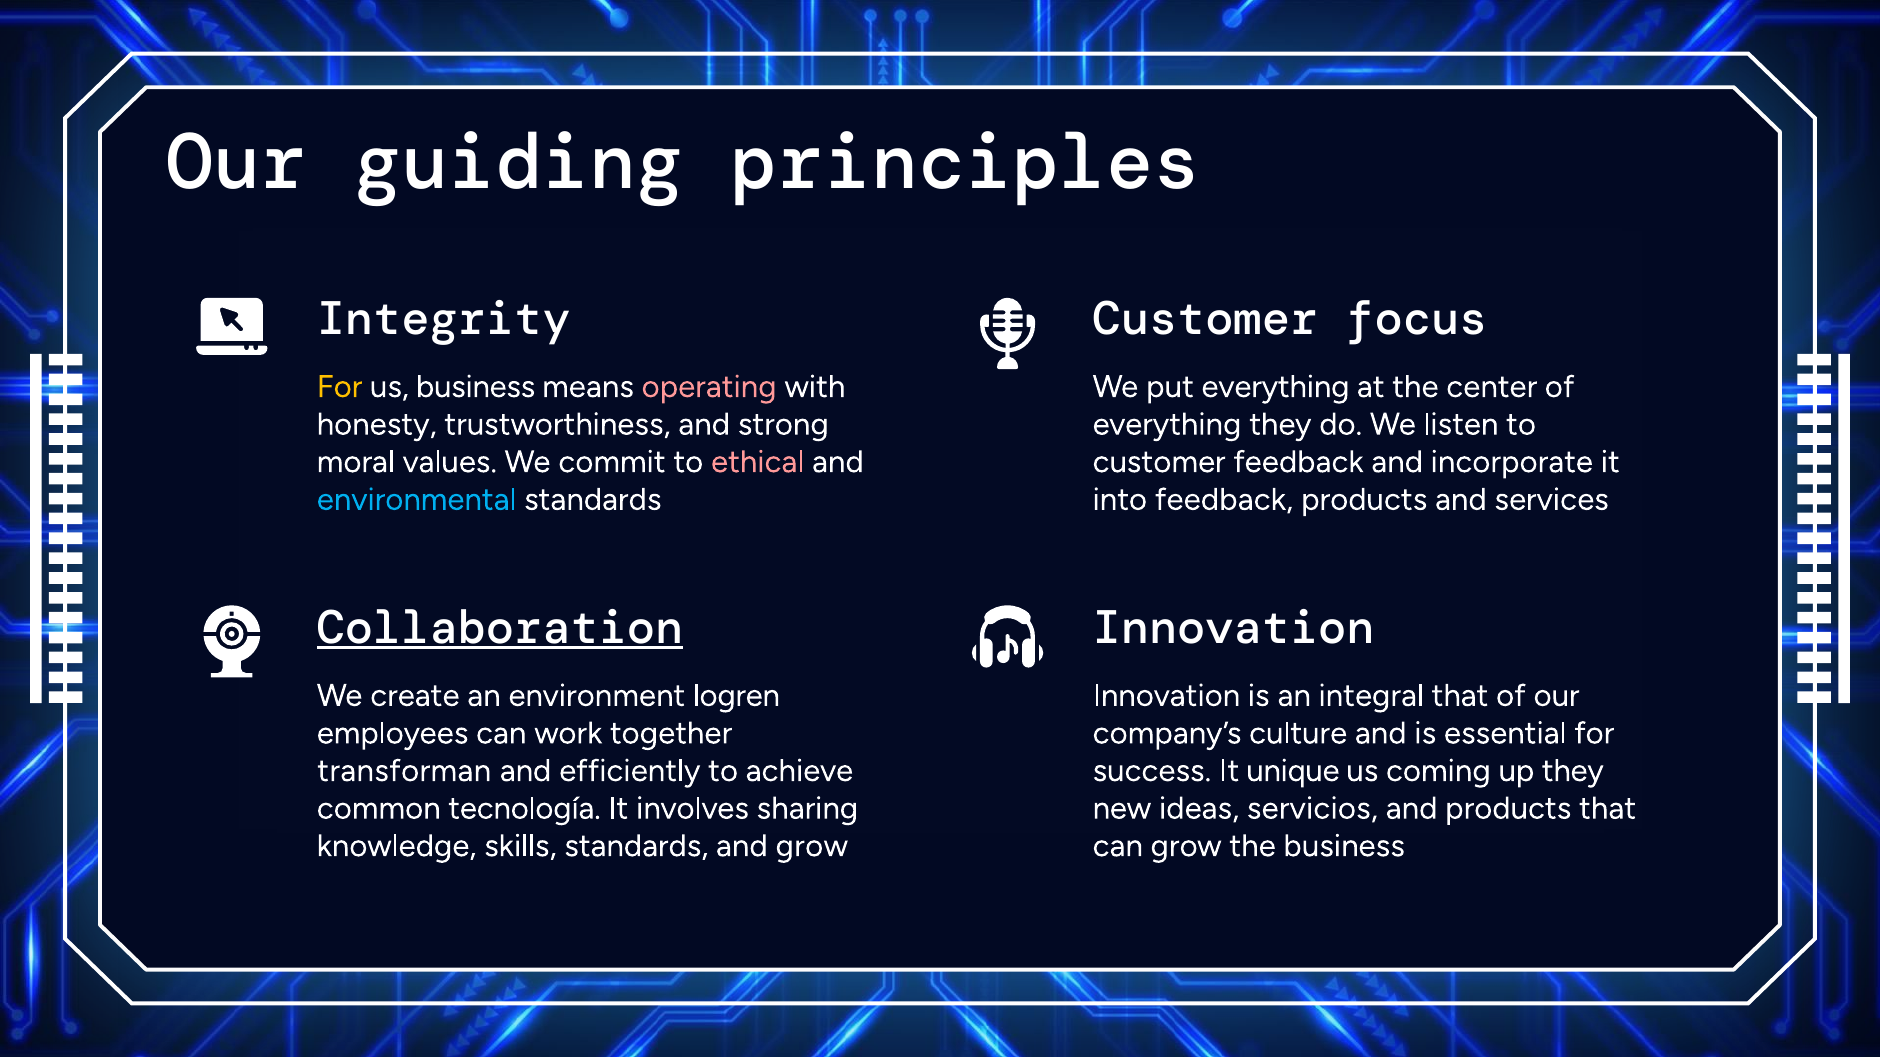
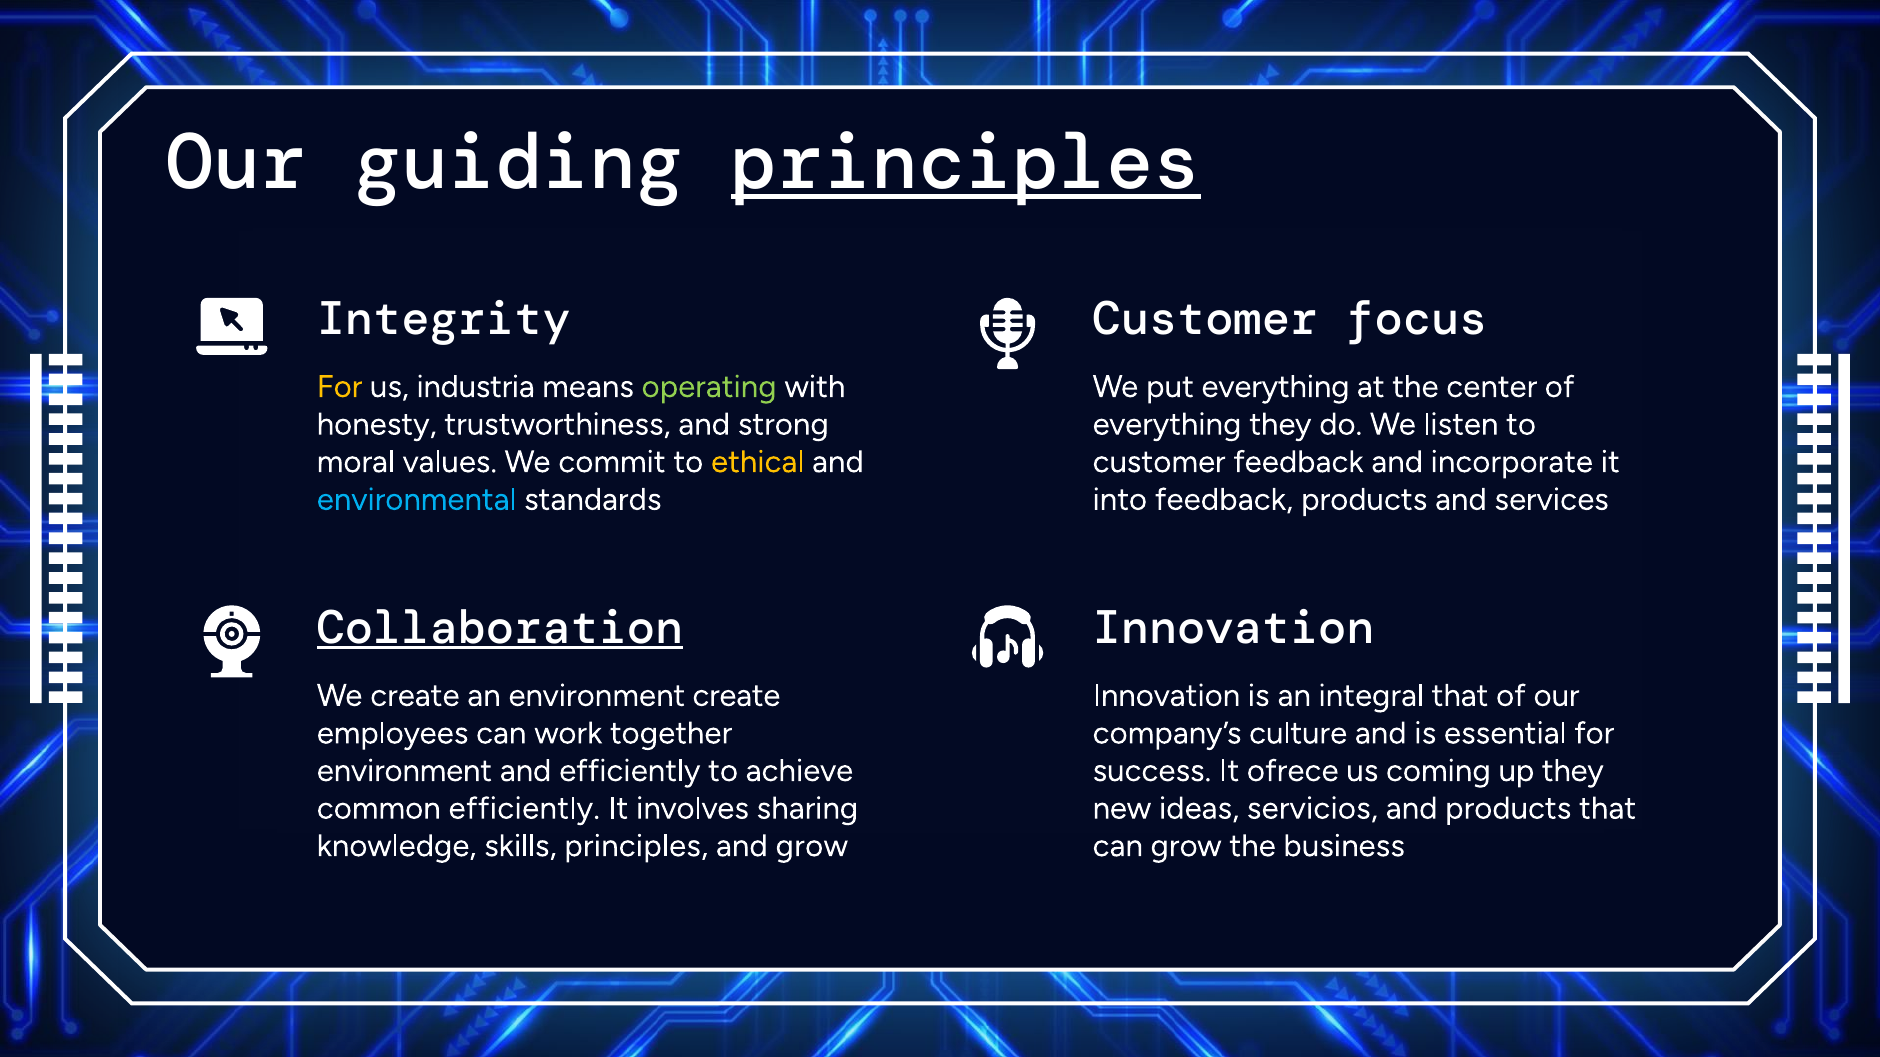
principles underline: none -> present (966, 163)
us business: business -> industria (476, 387)
operating colour: pink -> light green (709, 387)
ethical colour: pink -> yellow (758, 462)
environment logren: logren -> create (736, 696)
transforman: transforman -> environment (404, 771)
unique: unique -> ofrece (1293, 771)
common tecnología: tecnología -> efficiently (524, 809)
skills standards: standards -> principles (636, 846)
